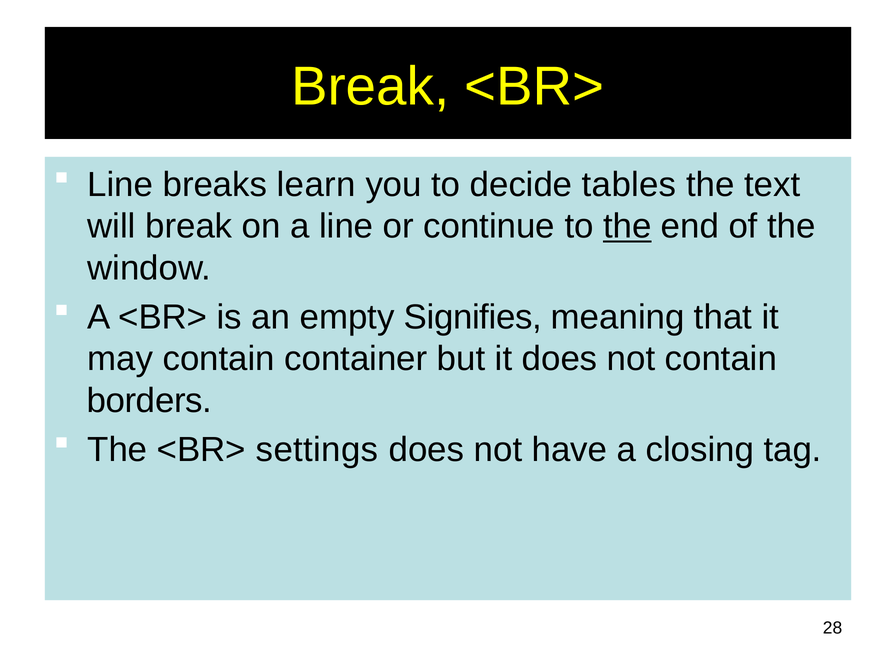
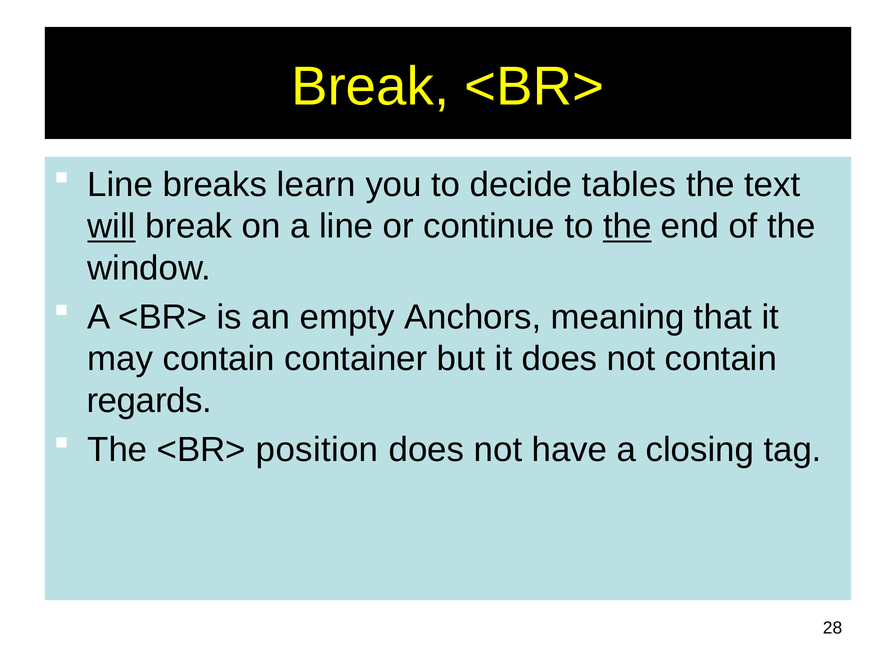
will underline: none -> present (111, 226)
Signifies: Signifies -> Anchors (473, 317)
borders: borders -> regards (149, 401)
settings: settings -> position (317, 450)
